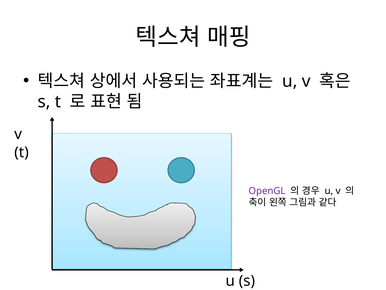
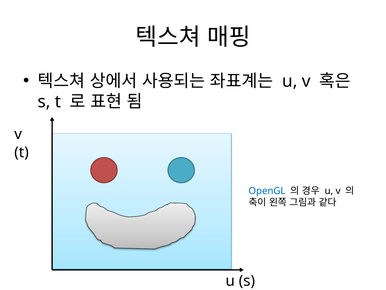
OpenGL colour: purple -> blue (267, 191)
